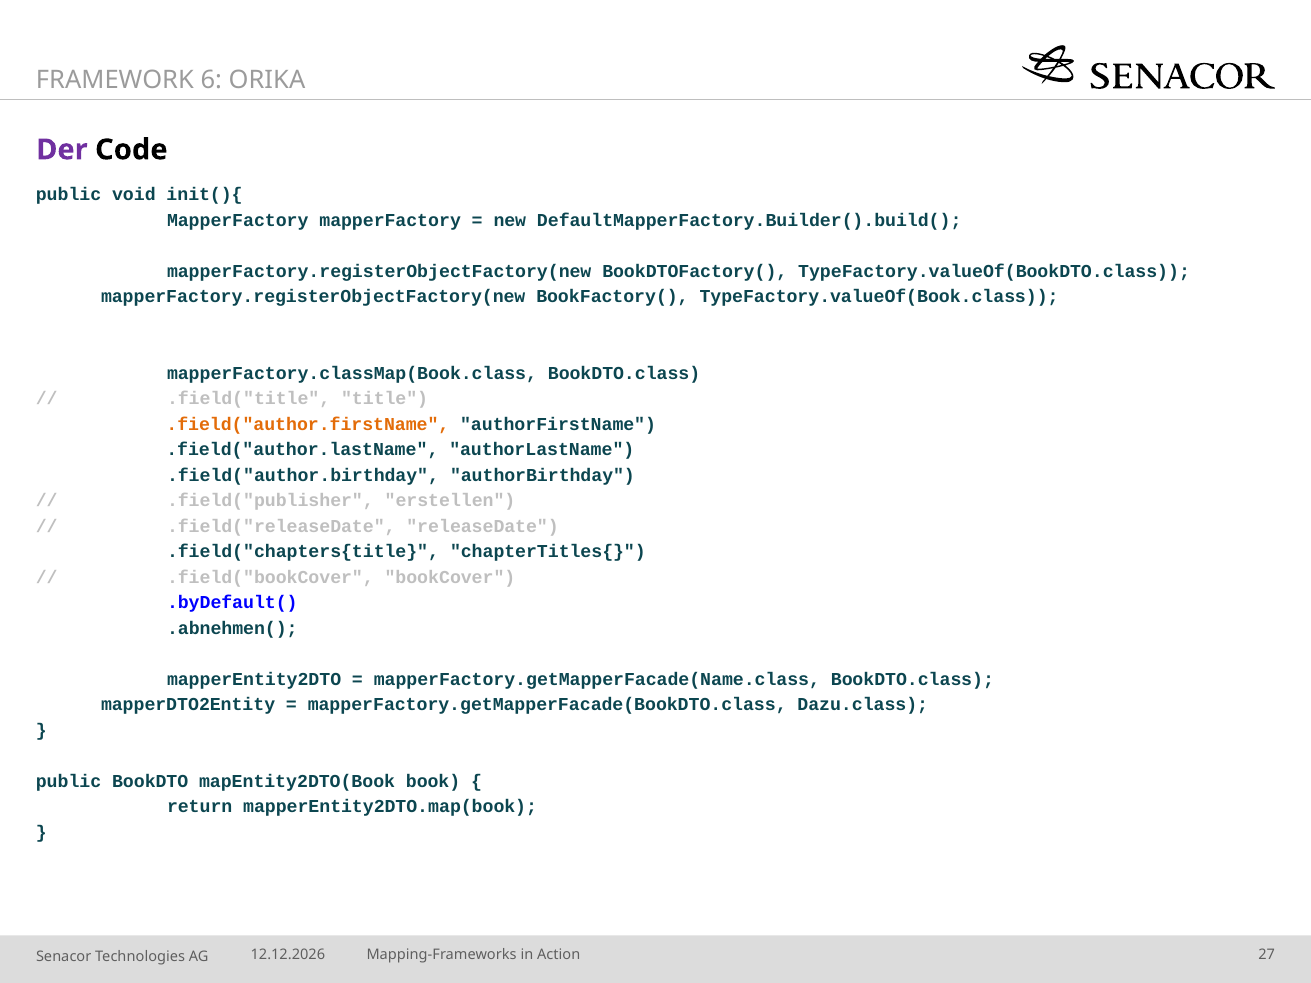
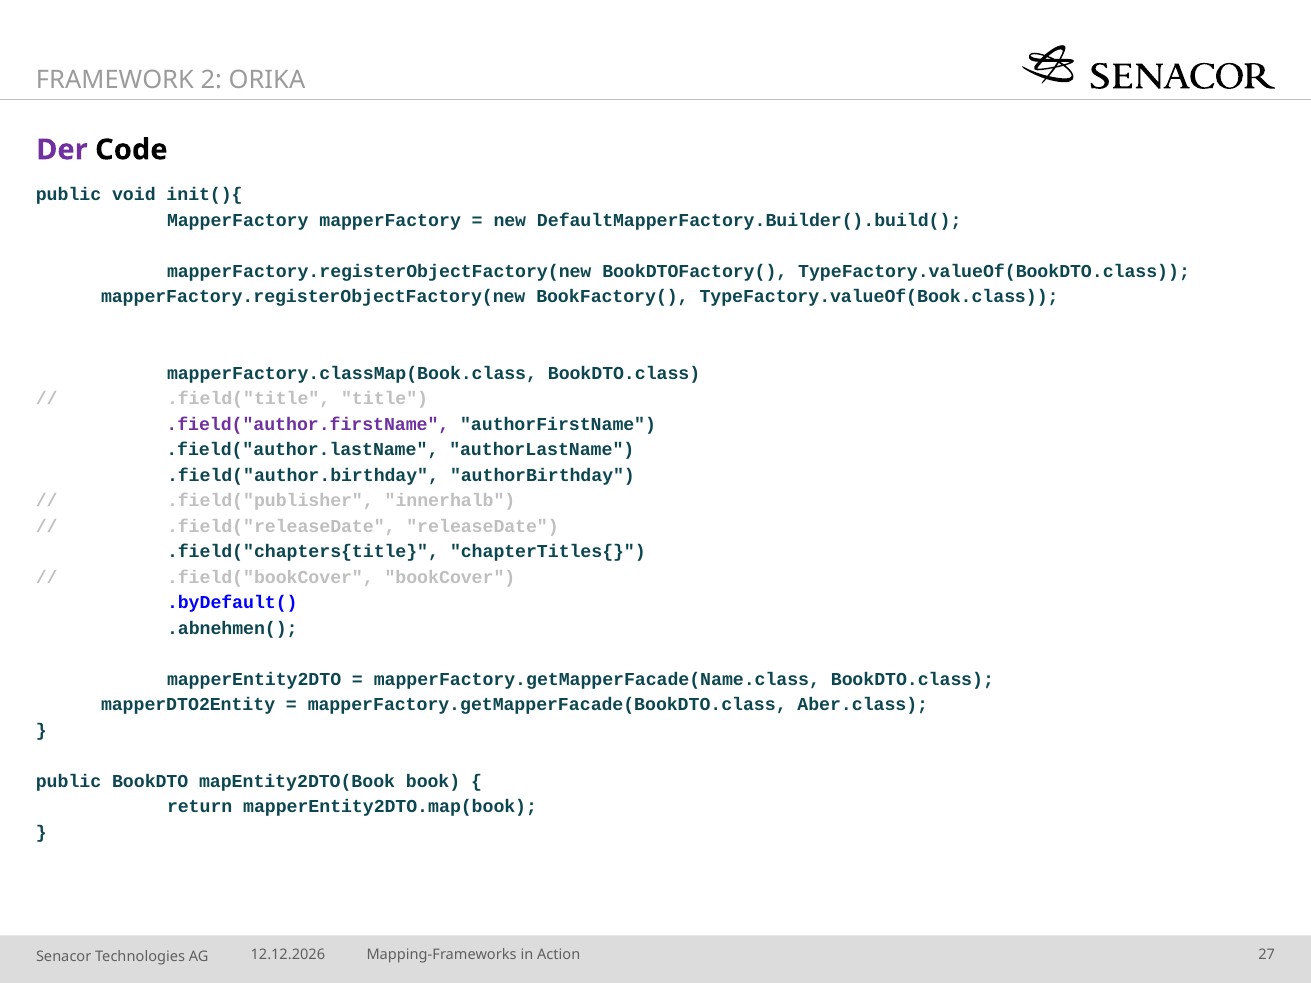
6: 6 -> 2 (211, 81)
.field("author.firstName colour: orange -> purple (308, 424)
erstellen: erstellen -> innerhalb (450, 501)
Dazu.class: Dazu.class -> Aber.class (863, 705)
